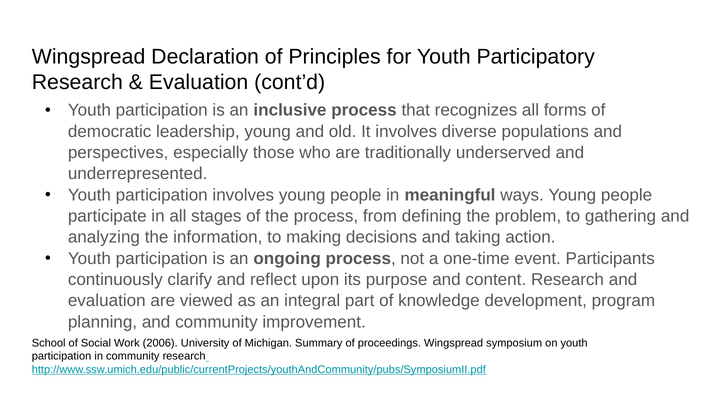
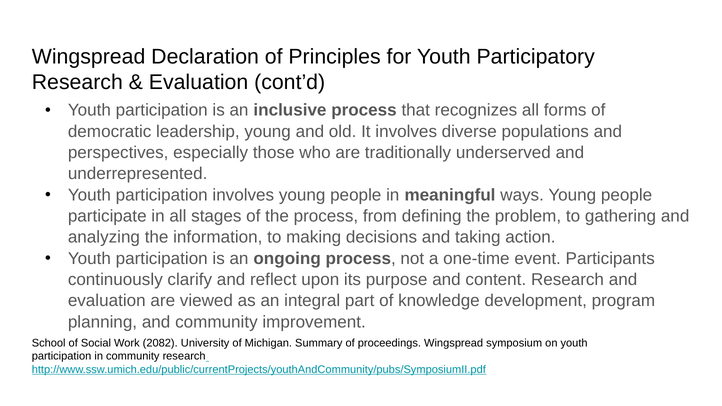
2006: 2006 -> 2082 (160, 343)
